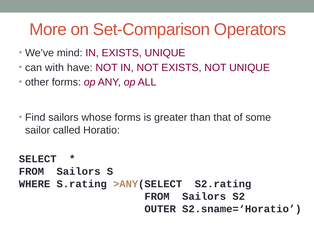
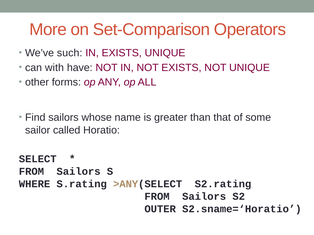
mind: mind -> such (70, 53)
whose forms: forms -> name (128, 118)
